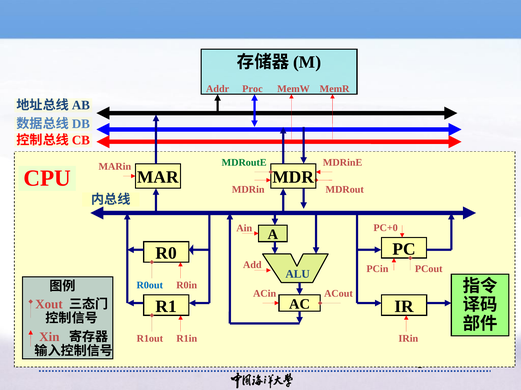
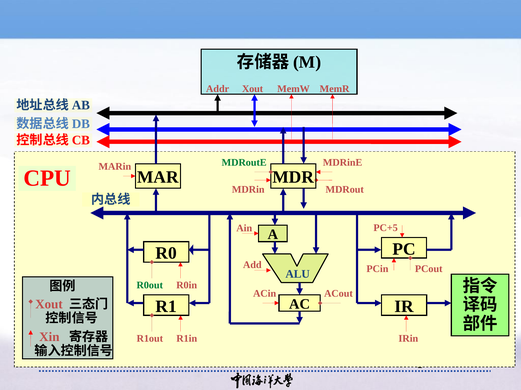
Proc: Proc -> Xout (253, 89)
PC+0: PC+0 -> PC+5 (386, 228)
R0out colour: blue -> green (150, 286)
